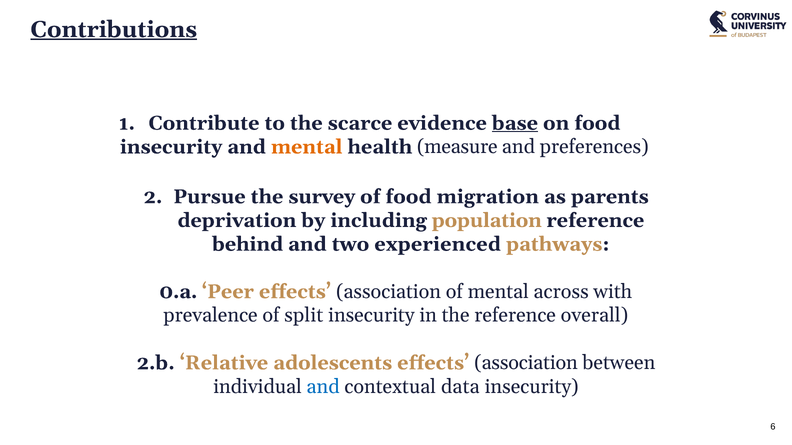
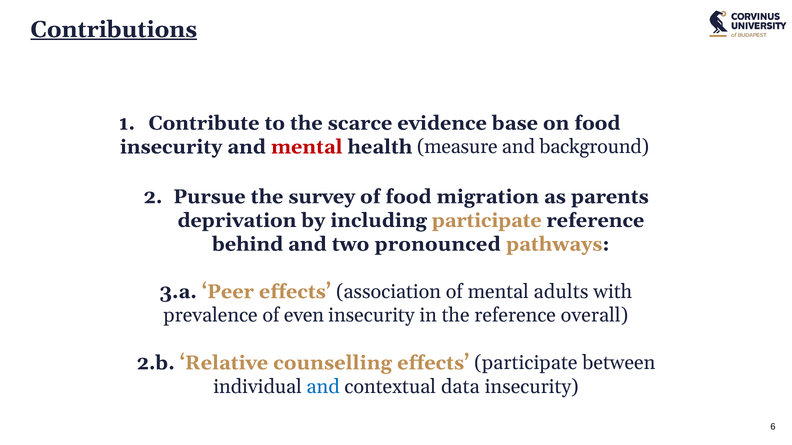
base underline: present -> none (515, 123)
mental colour: orange -> red (307, 147)
preferences: preferences -> background (594, 147)
including population: population -> participate (487, 221)
experienced: experienced -> pronounced (438, 244)
0.a: 0.a -> 3.a (178, 292)
across: across -> adults (561, 292)
split: split -> even (304, 316)
adolescents: adolescents -> counselling (333, 363)
association: association -> participate (526, 363)
